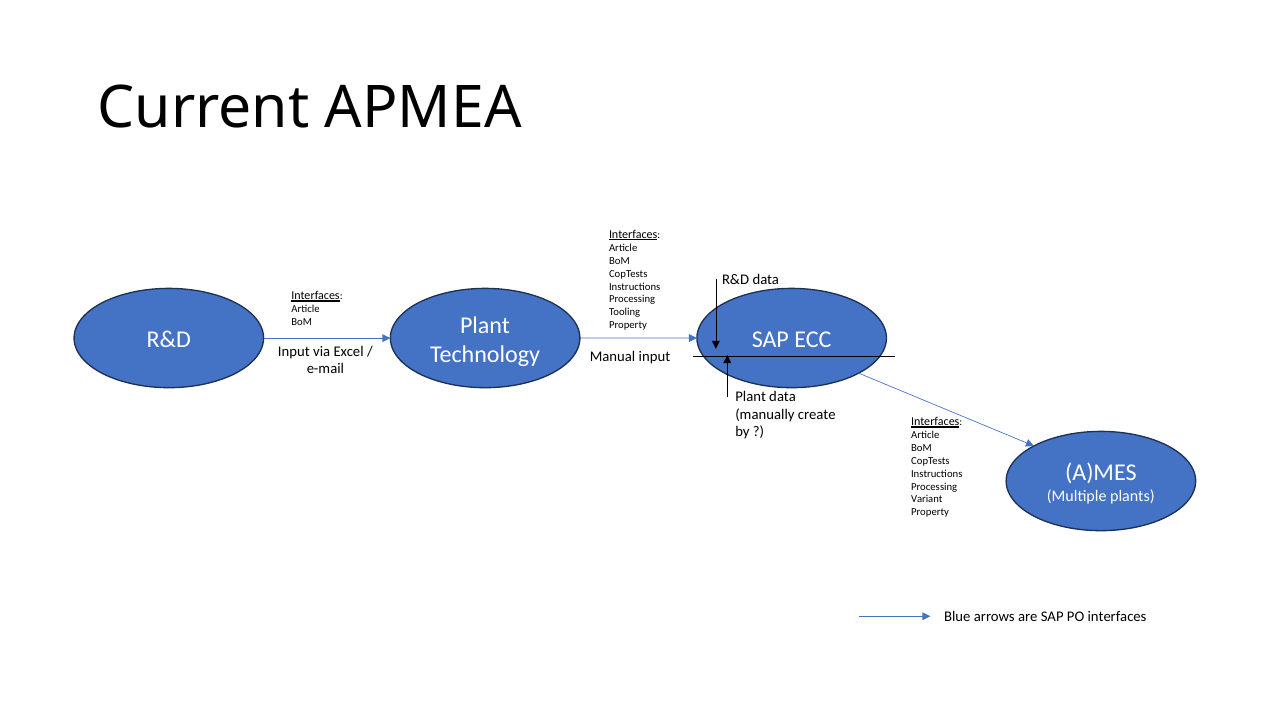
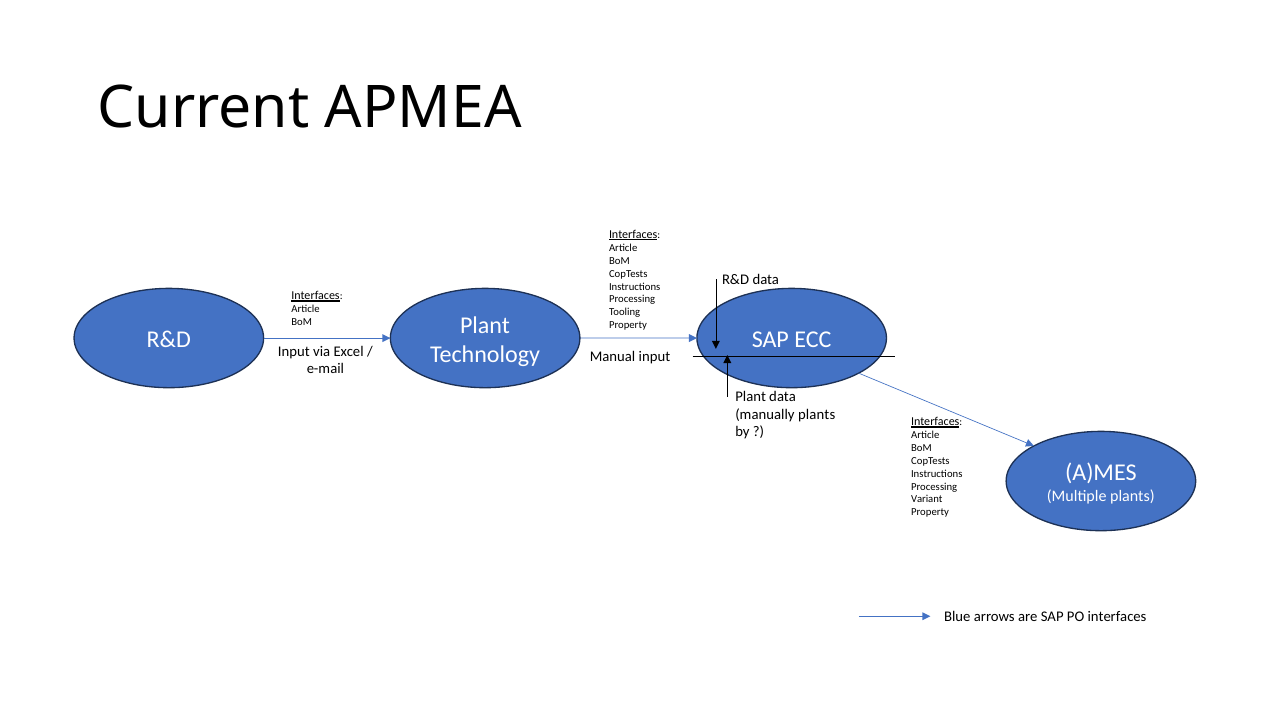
manually create: create -> plants (817, 415)
